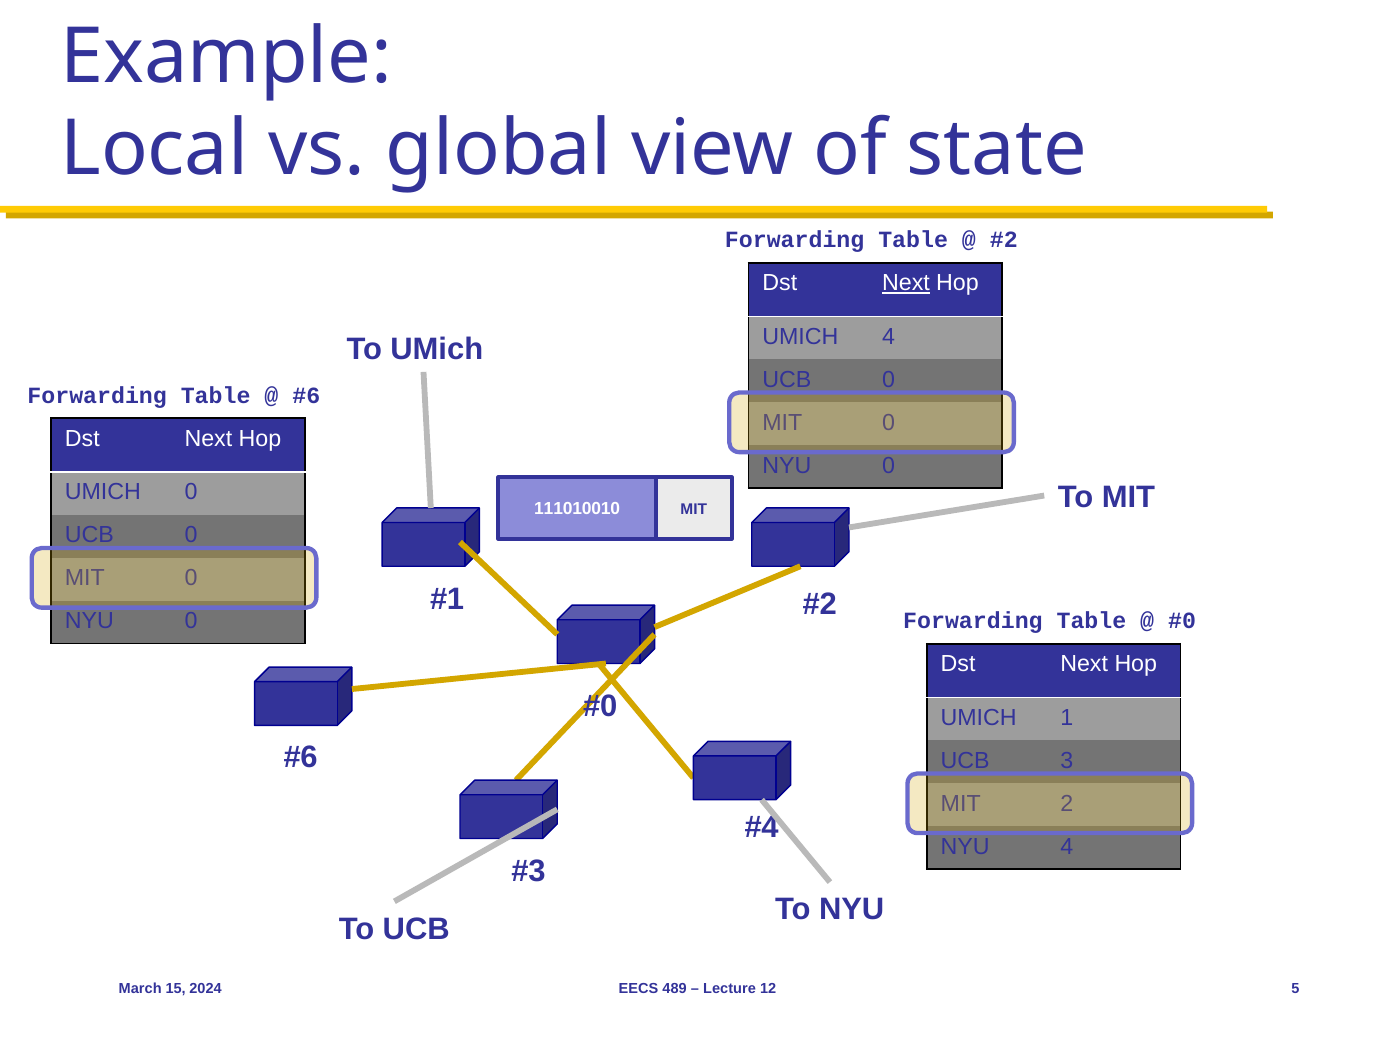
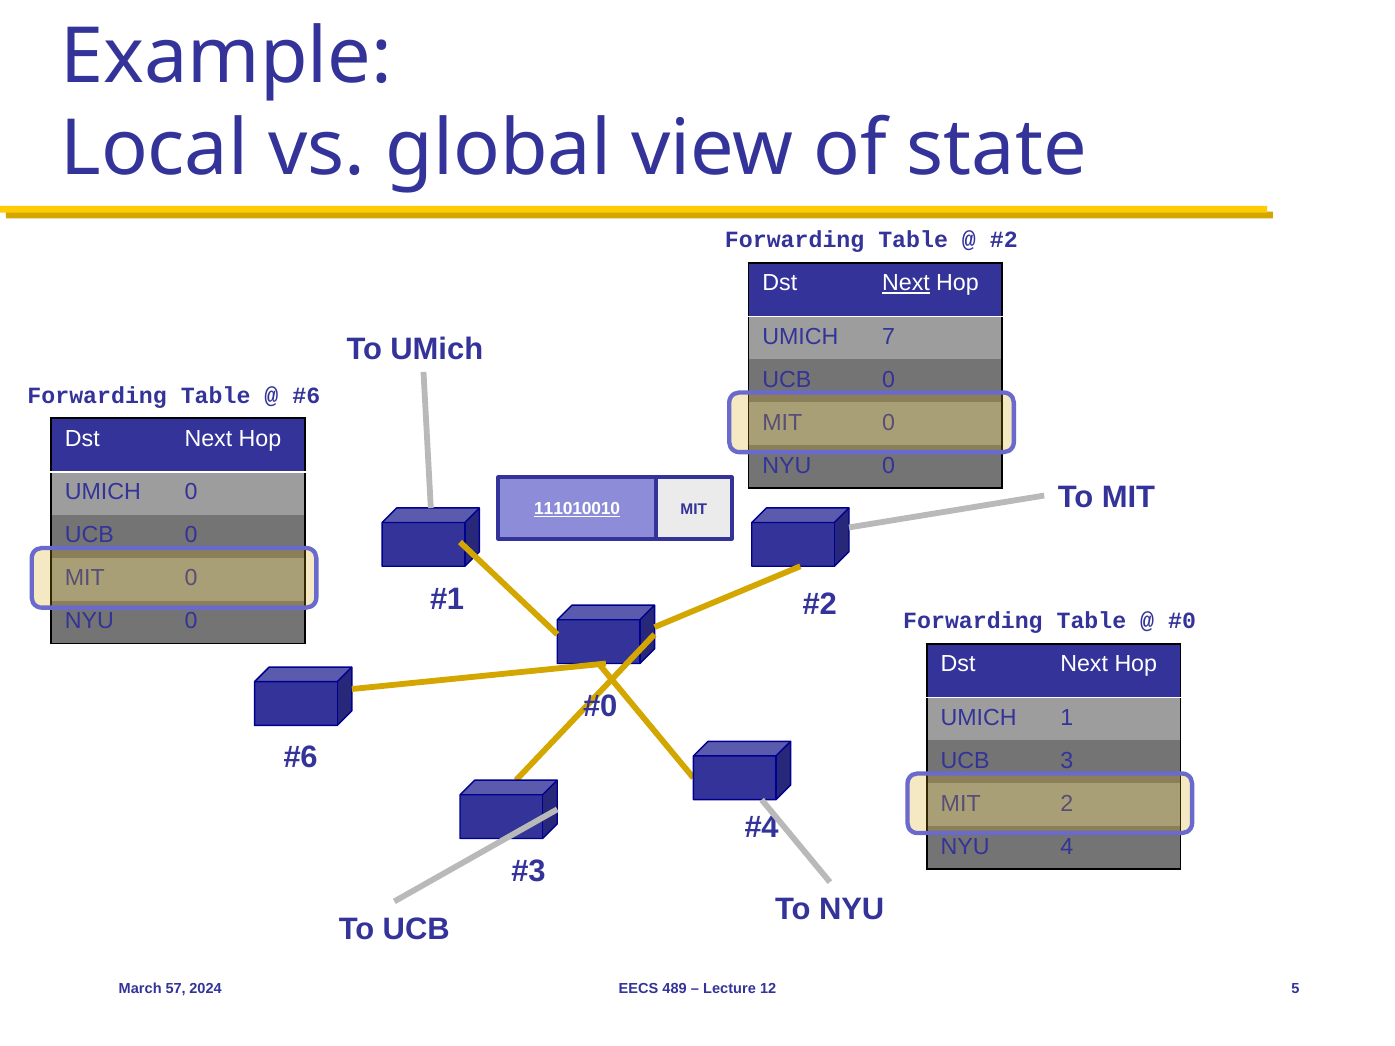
UMICH 4: 4 -> 7 (889, 337)
111010010 underline: none -> present (577, 509)
15: 15 -> 57 (176, 989)
